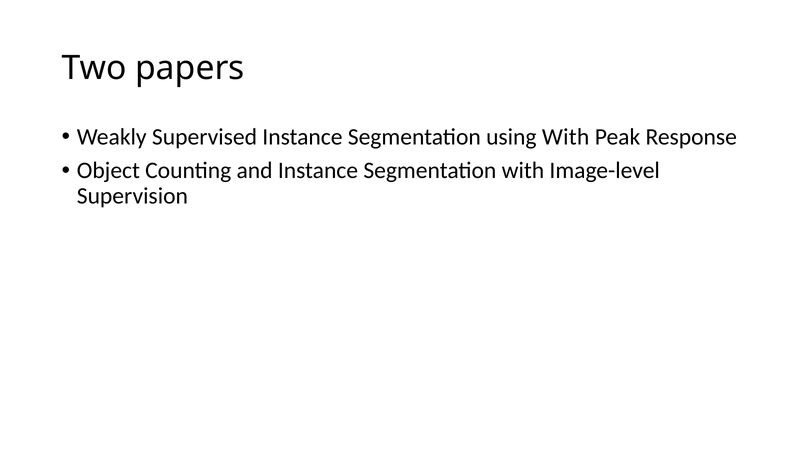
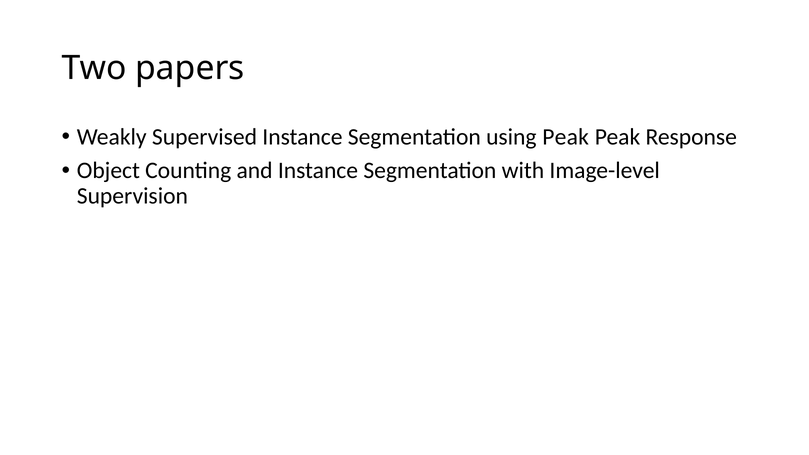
using With: With -> Peak (566, 137)
